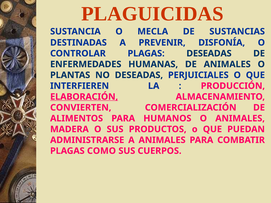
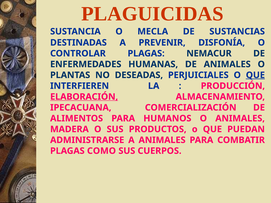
PLAGAS DESEADAS: DESEADAS -> NEMACUR (209, 53)
QUE underline: none -> present (255, 75)
CONVIERTEN: CONVIERTEN -> IPECACUANA (81, 108)
